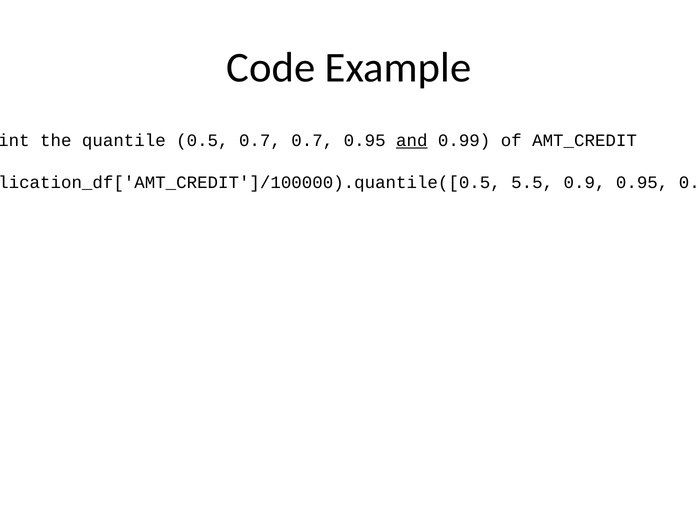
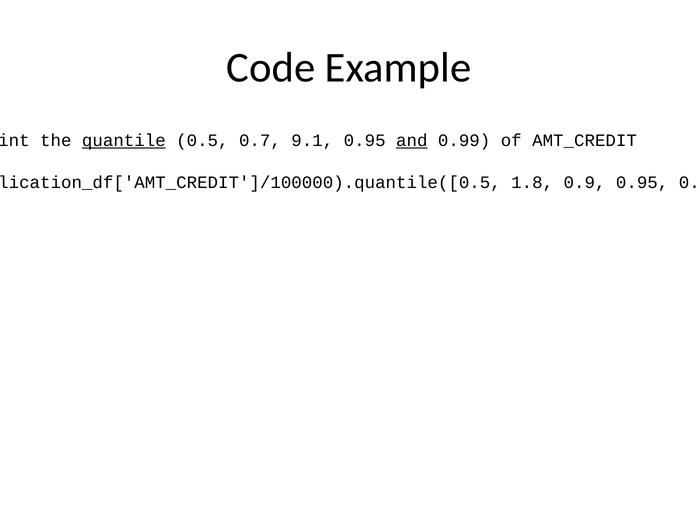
quantile underline: none -> present (124, 141)
0.7 0.7: 0.7 -> 9.1 (312, 141)
5.5: 5.5 -> 1.8 (532, 183)
